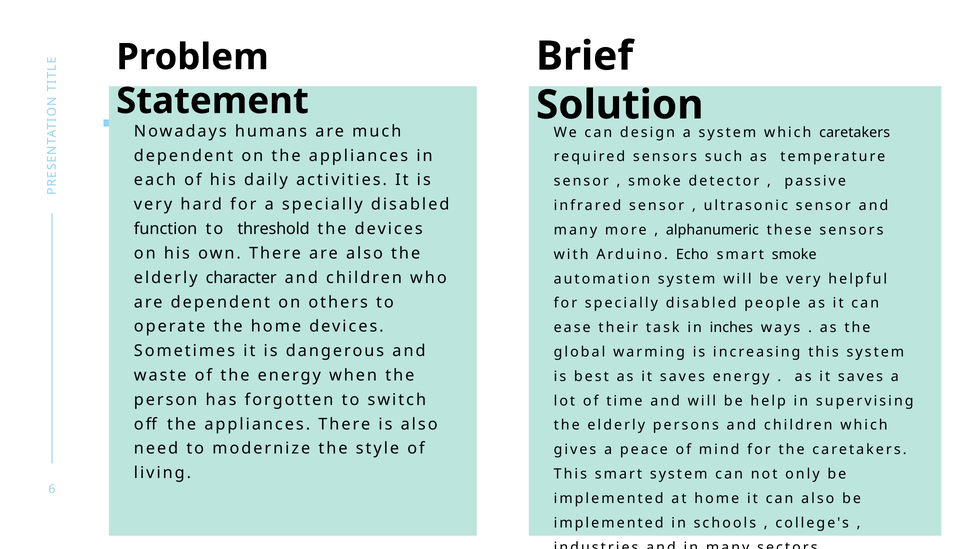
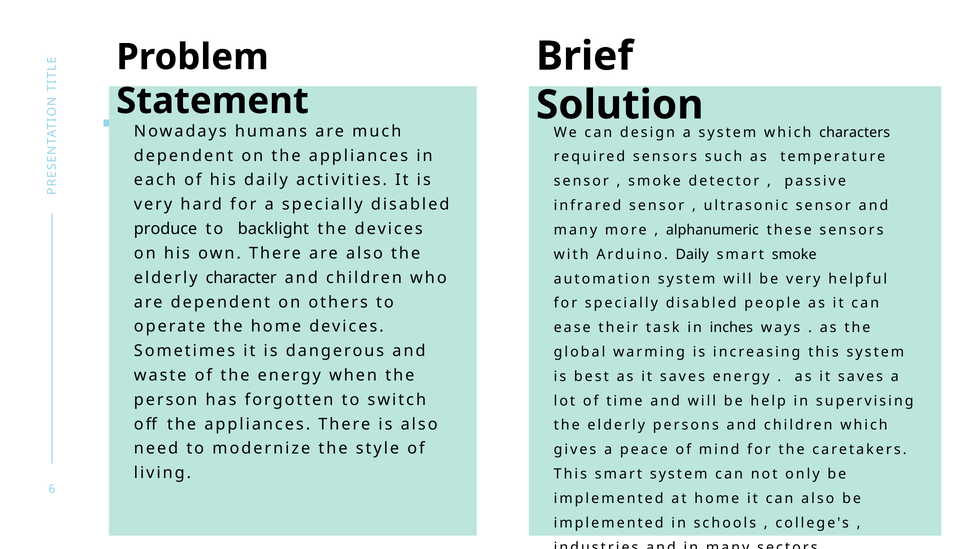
which caretakers: caretakers -> characters (855, 132)
function: function -> produce (166, 229)
threshold: threshold -> backlight (273, 229)
Arduino Echo: Echo -> Daily (692, 254)
